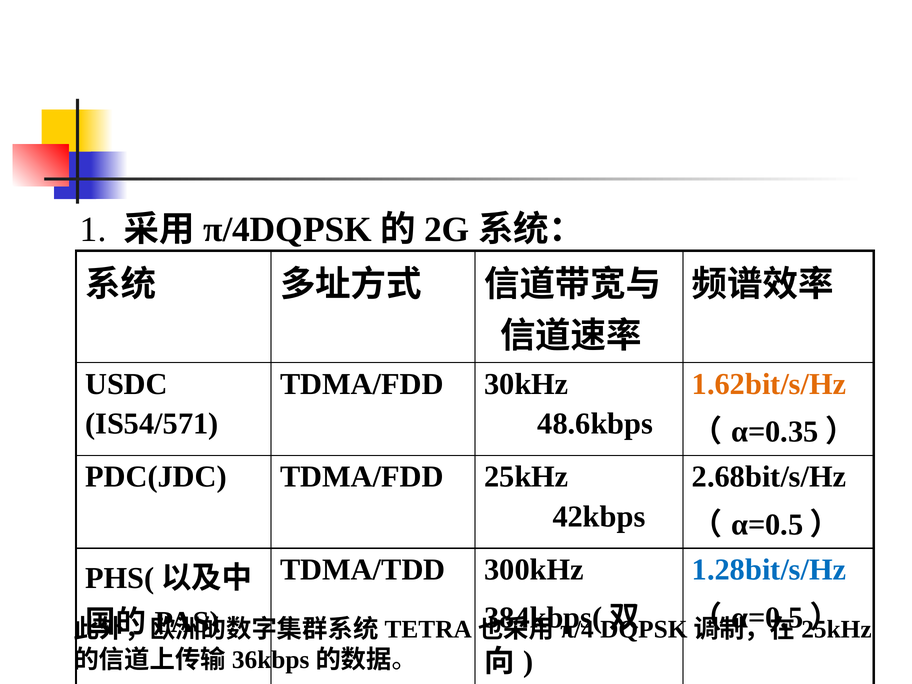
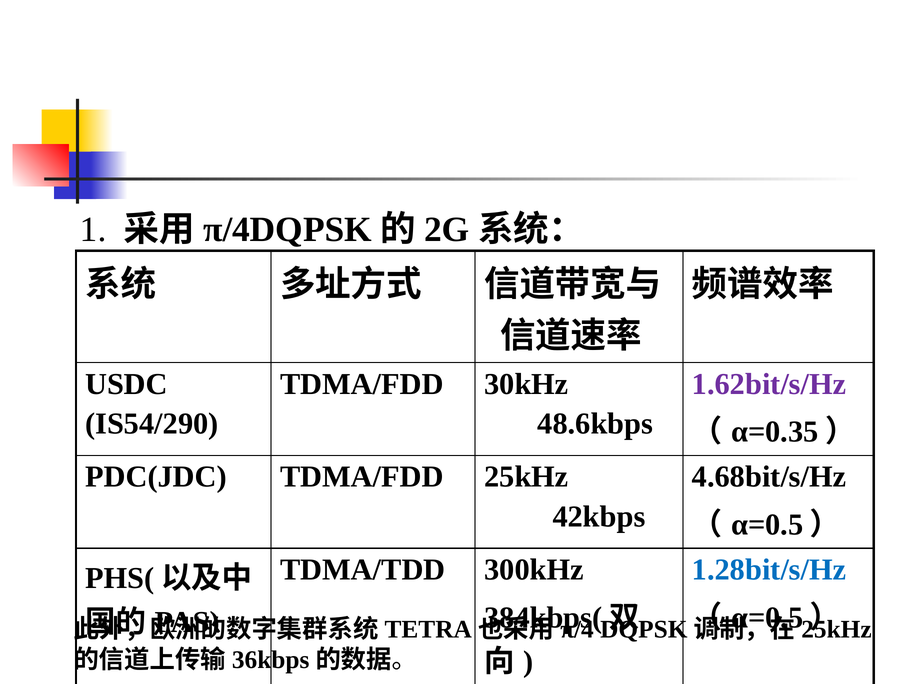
1.62bit/s/Hz colour: orange -> purple (769, 384)
IS54/571: IS54/571 -> IS54/290 (152, 424)
2.68bit/s/Hz: 2.68bit/s/Hz -> 4.68bit/s/Hz (769, 477)
